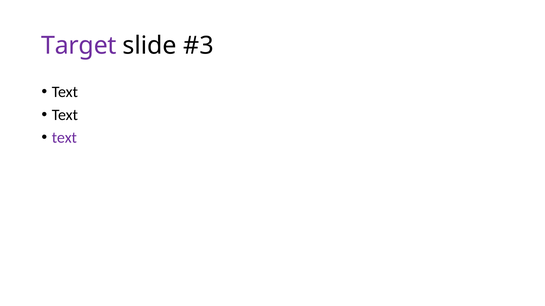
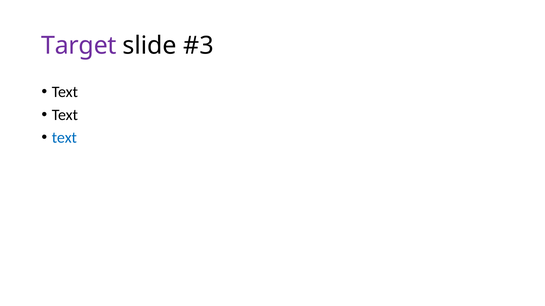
text colour: purple -> blue (64, 138)
